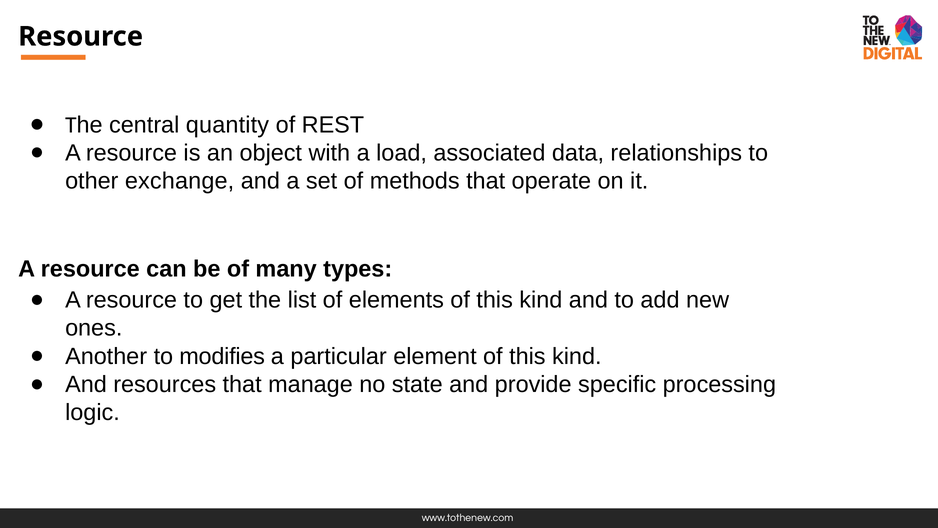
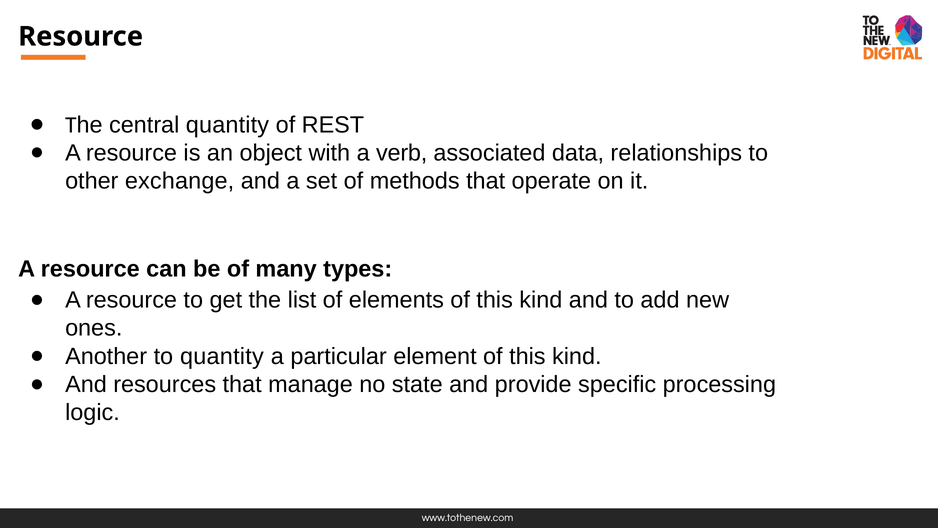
load: load -> verb (402, 153)
to modifies: modifies -> quantity (222, 356)
